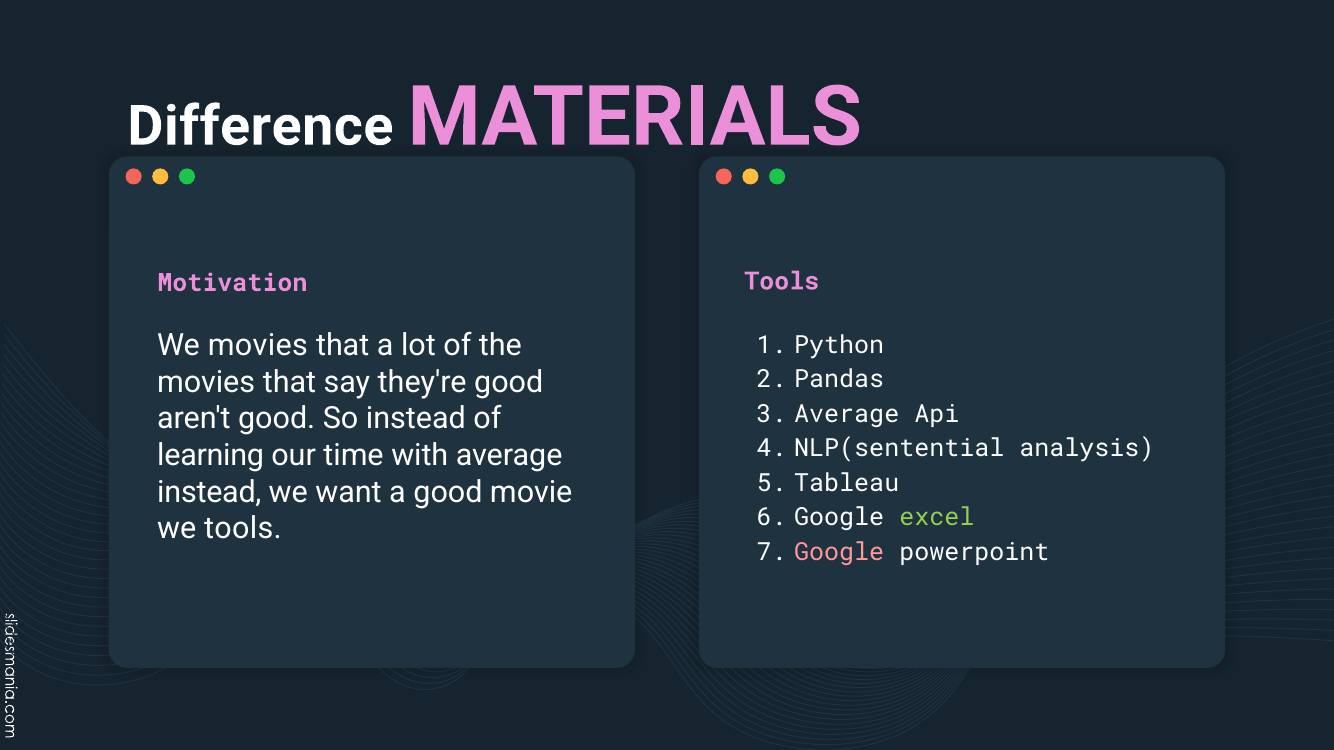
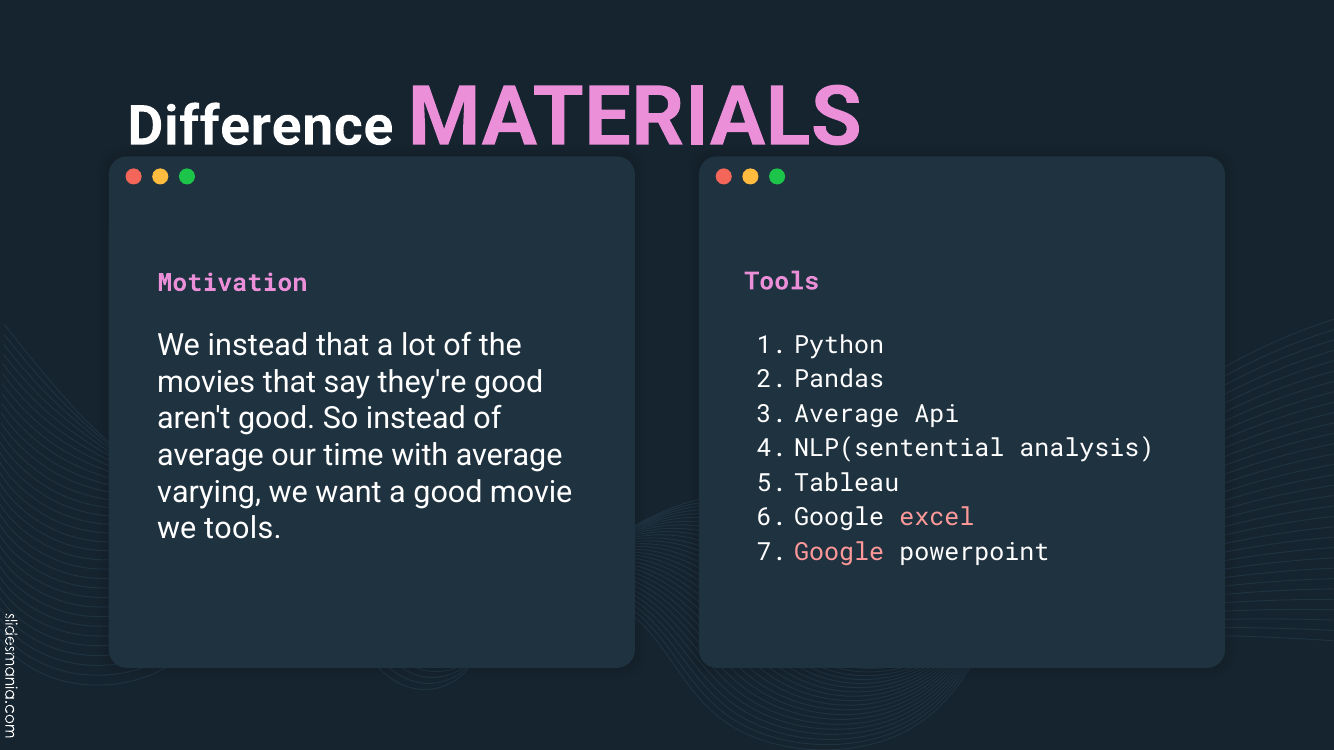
We movies: movies -> instead (258, 346)
learning: learning -> average (211, 456)
instead: instead -> varying (209, 492)
excel colour: light green -> pink (937, 518)
